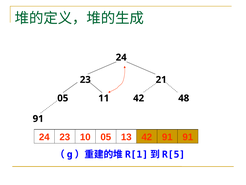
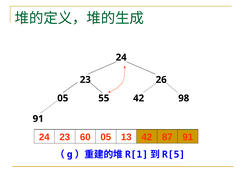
21: 21 -> 26 (161, 79)
11: 11 -> 55 (104, 98)
48: 48 -> 98 (184, 98)
10: 10 -> 60 (85, 137)
42 91: 91 -> 87 (167, 137)
